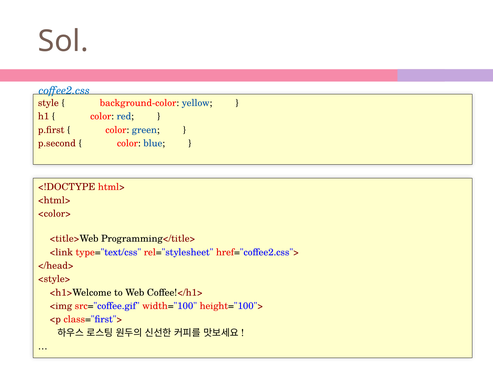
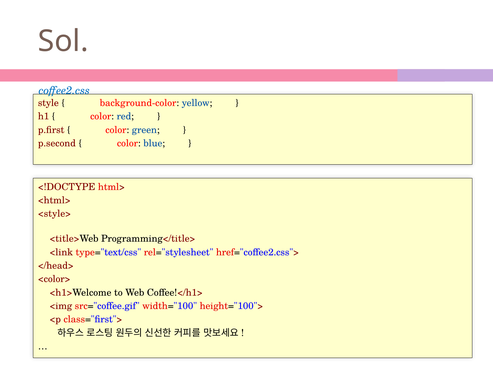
<color>: <color> -> <style> (54, 214)
<style>: <style> -> <color> (54, 279)
